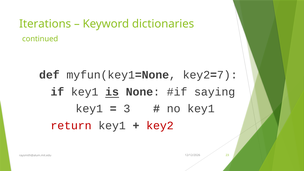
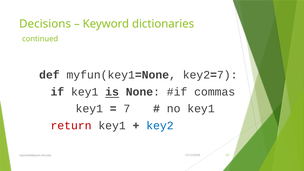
Iterations: Iterations -> Decisions (45, 24)
saying: saying -> commas (215, 92)
3: 3 -> 7 (127, 109)
key2 colour: red -> blue (160, 126)
